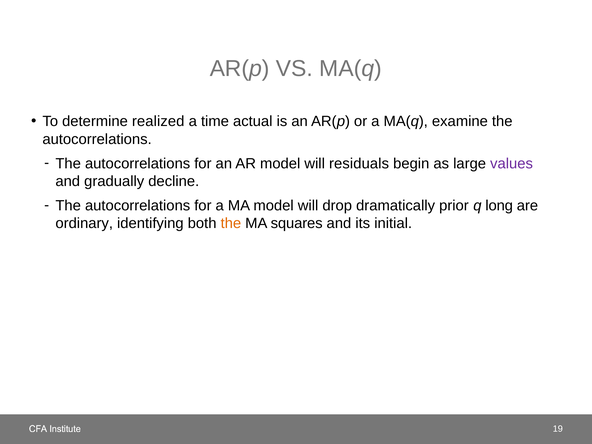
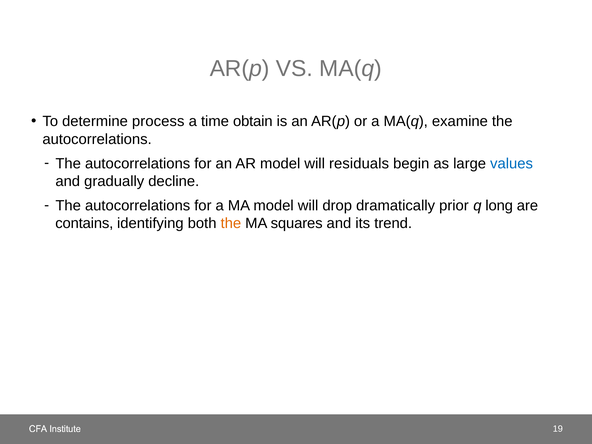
realized: realized -> process (158, 121)
actual: actual -> obtain (253, 121)
values colour: purple -> blue (512, 164)
ordinary: ordinary -> contains (84, 223)
initial: initial -> trend (393, 223)
